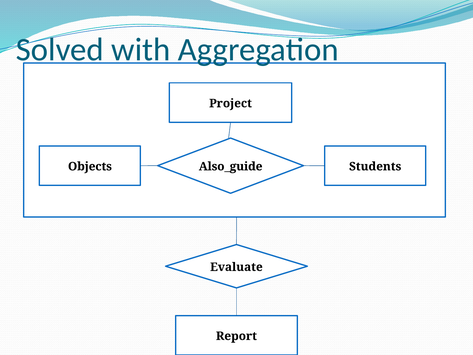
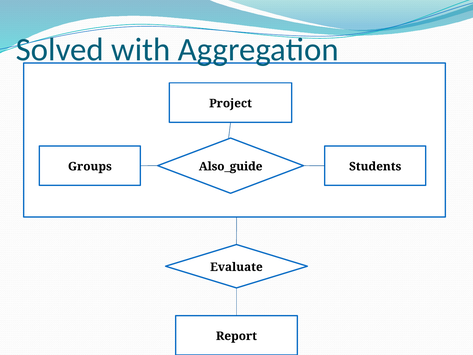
Objects: Objects -> Groups (90, 166)
